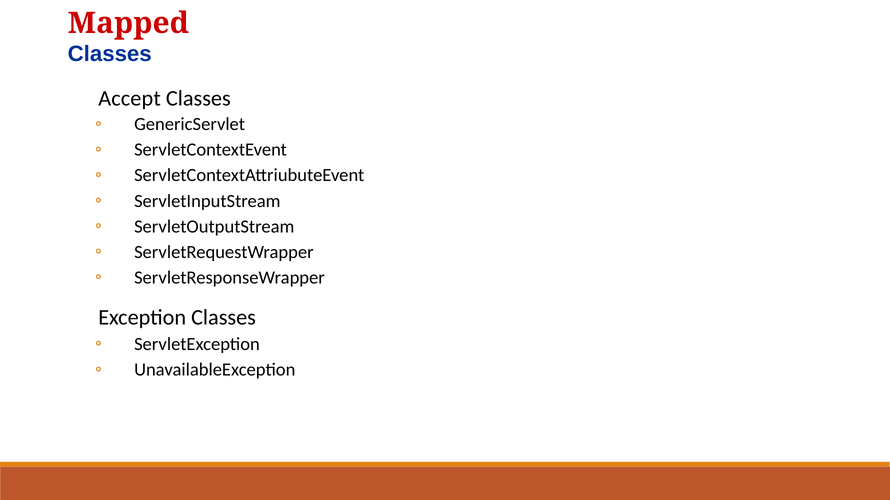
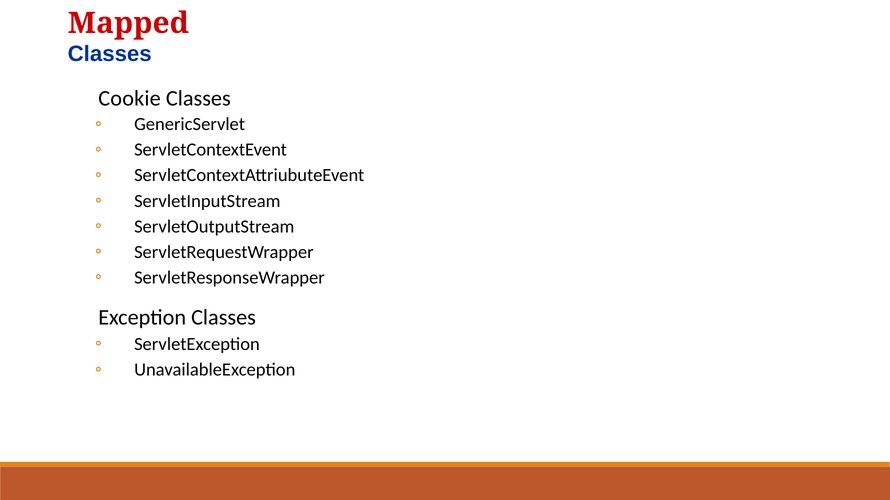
Accept: Accept -> Cookie (130, 99)
